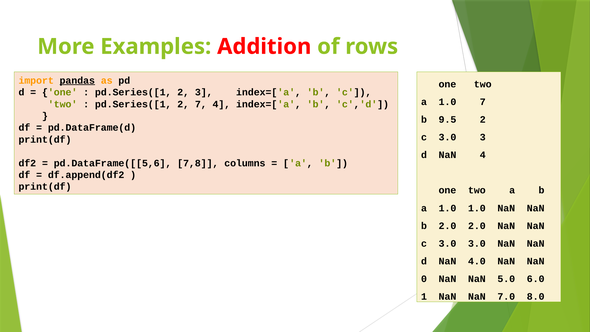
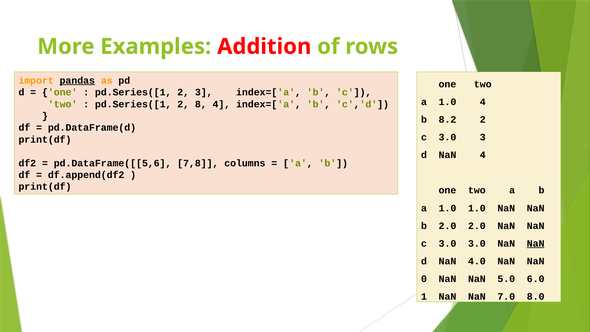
1.0 7: 7 -> 4 (483, 102)
2 7: 7 -> 8 (201, 104)
9.5: 9.5 -> 8.2 (447, 120)
NaN underline: none -> present (536, 243)
